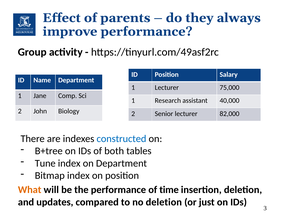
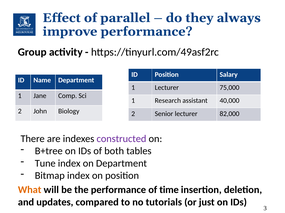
parents: parents -> parallel (125, 18)
constructed colour: blue -> purple (121, 139)
no deletion: deletion -> tutorials (164, 203)
